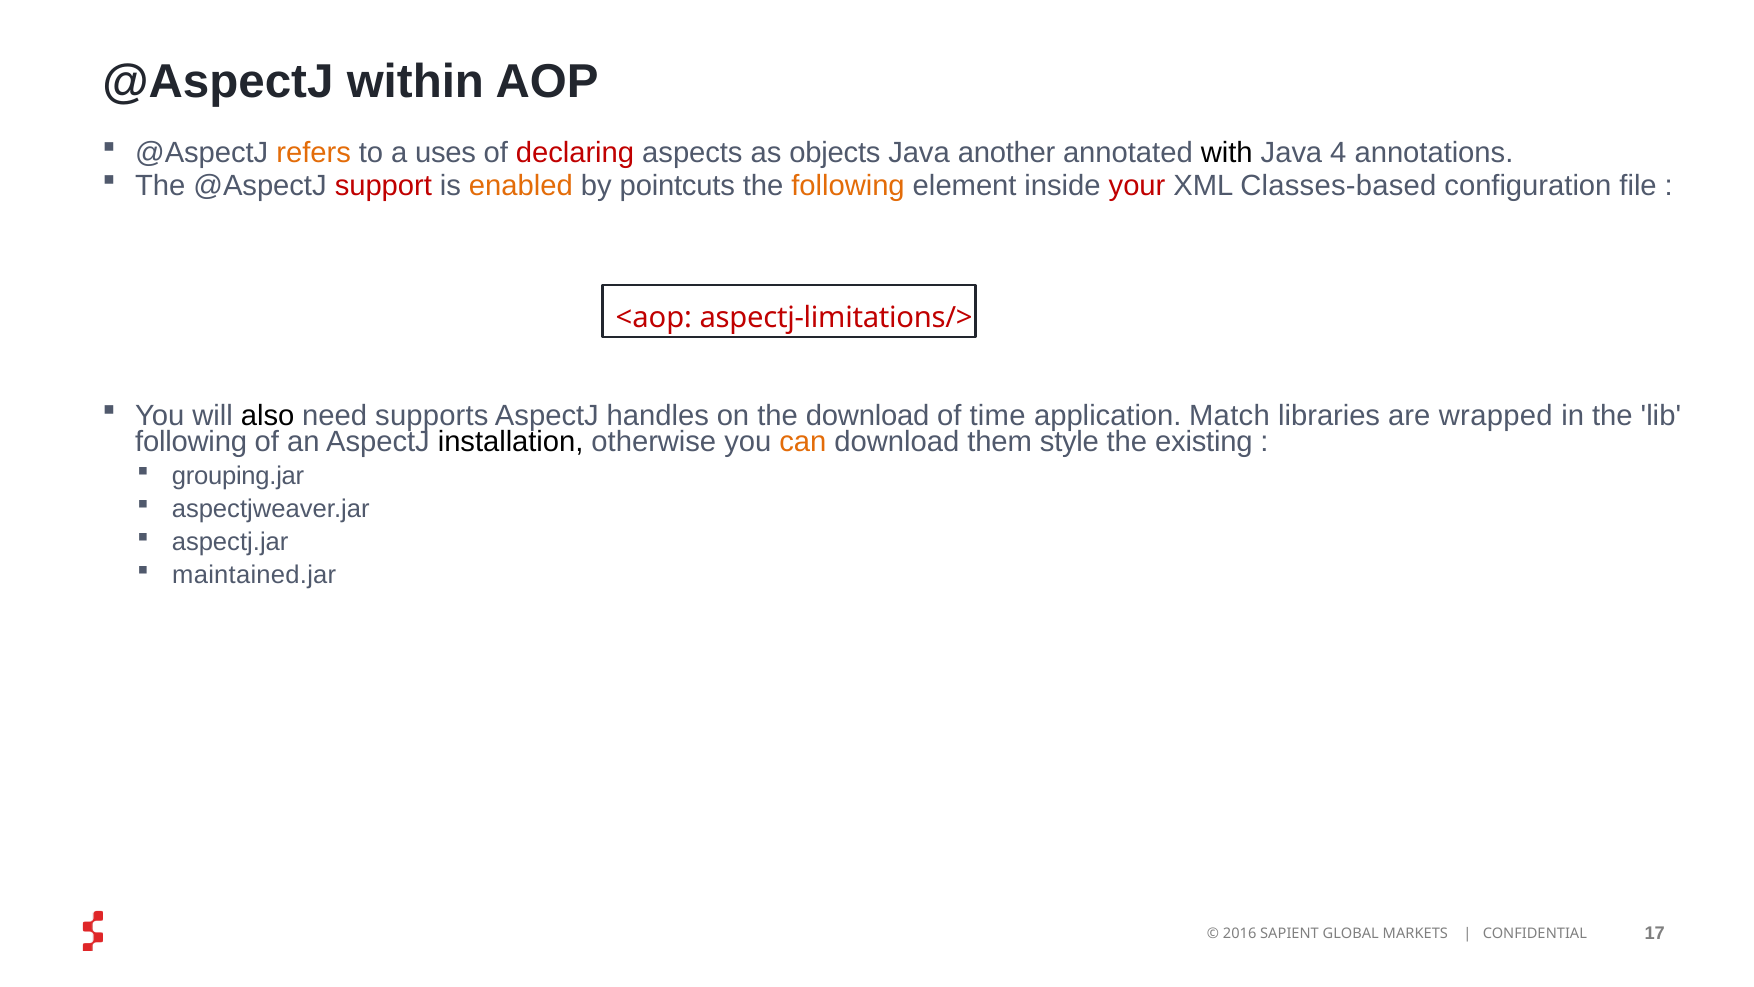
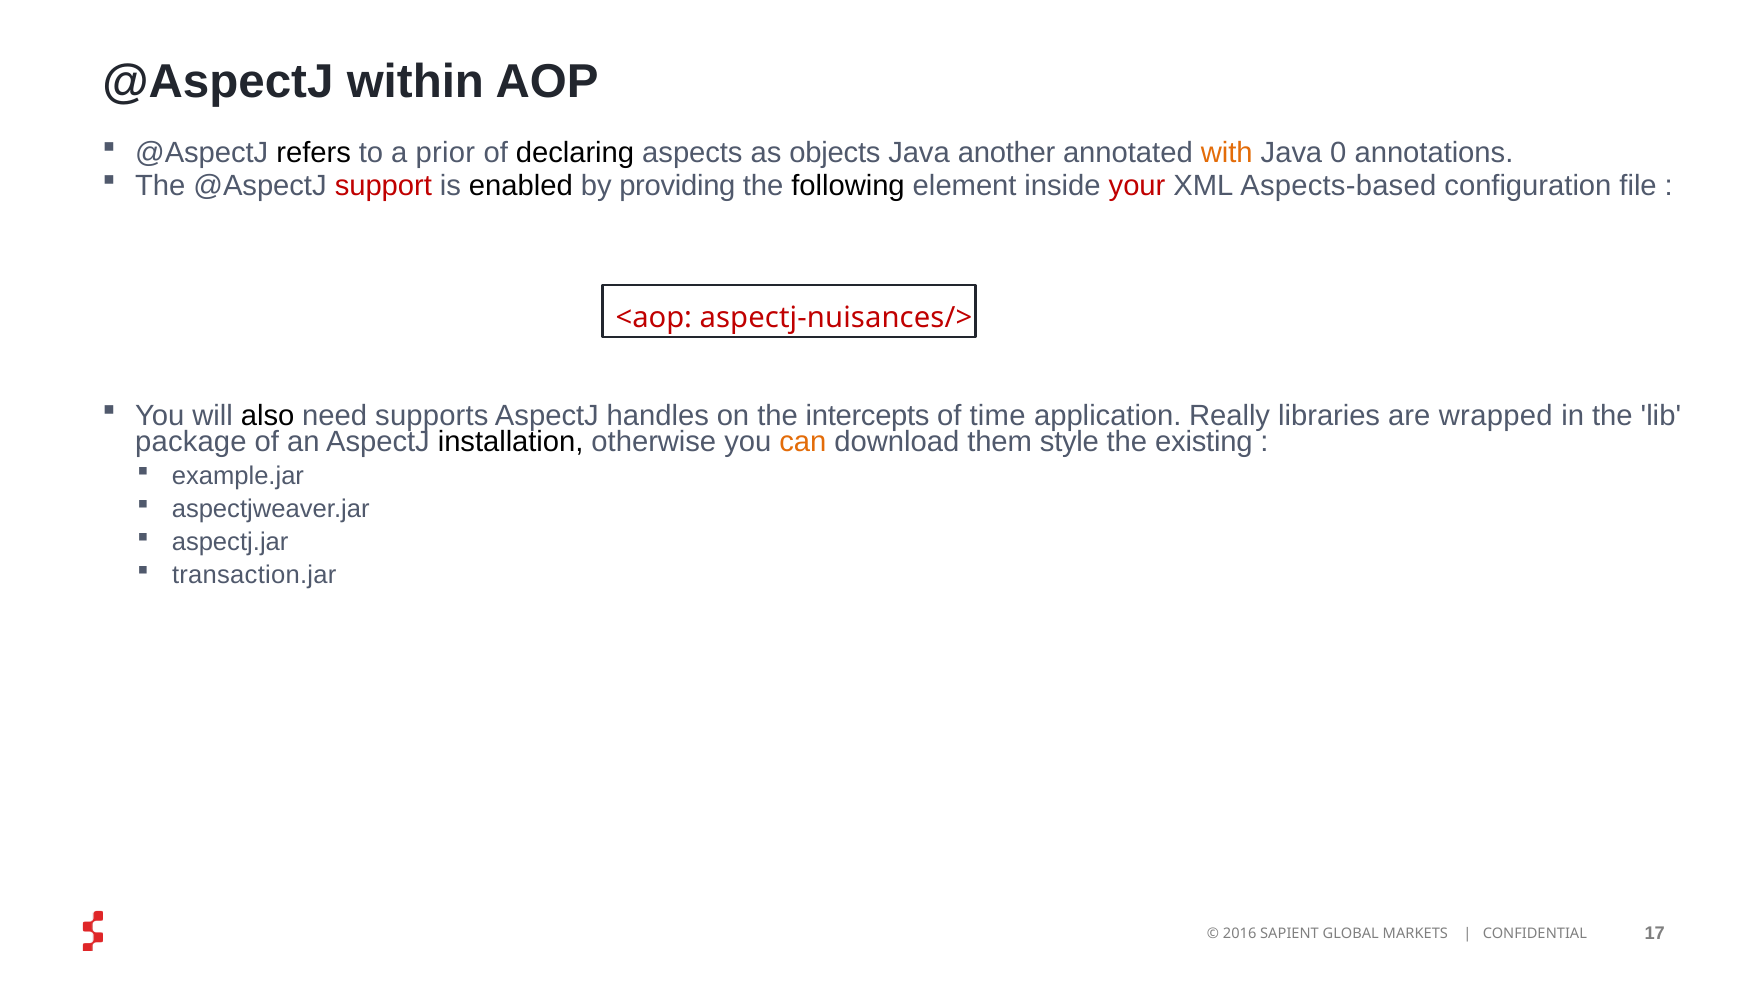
refers colour: orange -> black (314, 153)
uses: uses -> prior (445, 153)
declaring colour: red -> black (575, 153)
with colour: black -> orange (1227, 153)
4: 4 -> 0 (1338, 153)
enabled colour: orange -> black (521, 186)
pointcuts: pointcuts -> providing (677, 186)
following colour: orange -> black (848, 186)
Classes-based: Classes-based -> Aspects-based (1338, 186)
aspectj-limitations/>: aspectj-limitations/> -> aspectj-nuisances/> (836, 318)
the download: download -> intercepts (868, 416)
Match: Match -> Really (1230, 416)
following: following -> package (191, 441)
grouping.jar: grouping.jar -> example.jar (238, 476)
maintained.jar: maintained.jar -> transaction.jar (254, 575)
